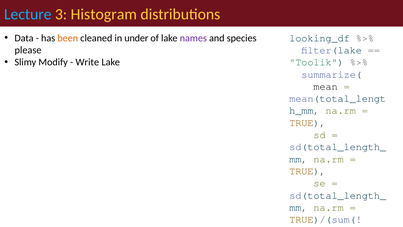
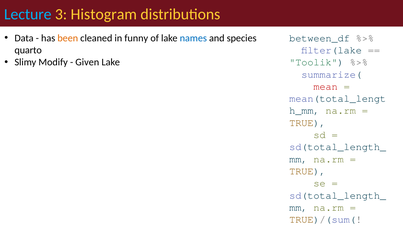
under: under -> funny (136, 38)
names colour: purple -> blue (193, 38)
looking_df: looking_df -> between_df (320, 38)
please: please -> quarto (28, 50)
Write: Write -> Given (87, 62)
mean colour: black -> red (326, 86)
